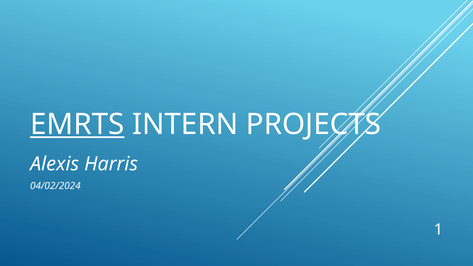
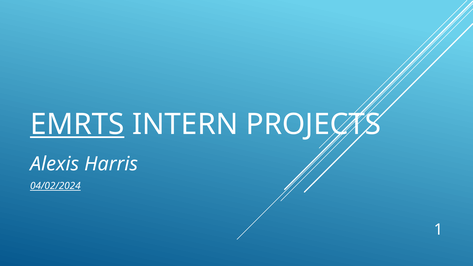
04/02/2024 underline: none -> present (55, 186)
